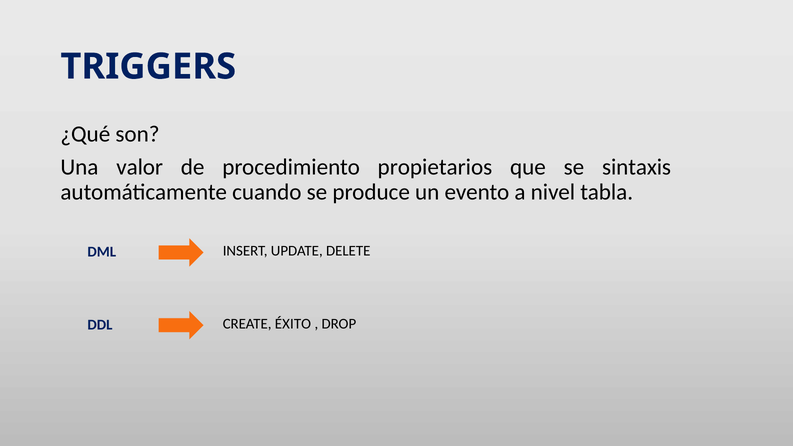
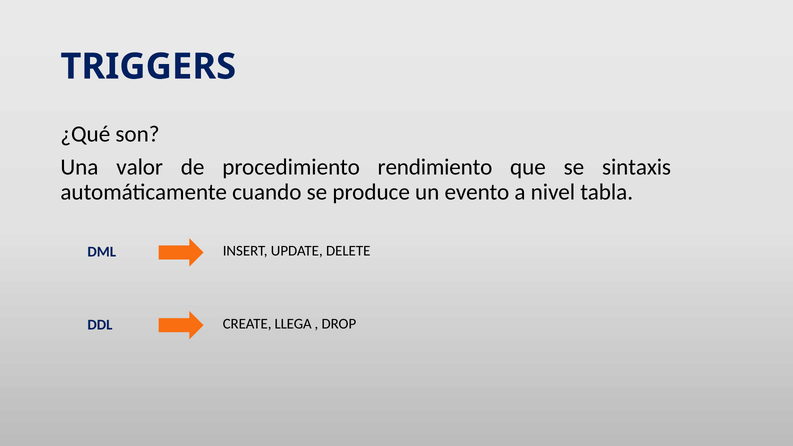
propietarios: propietarios -> rendimiento (435, 167)
ÉXITO: ÉXITO -> LLEGA (293, 324)
